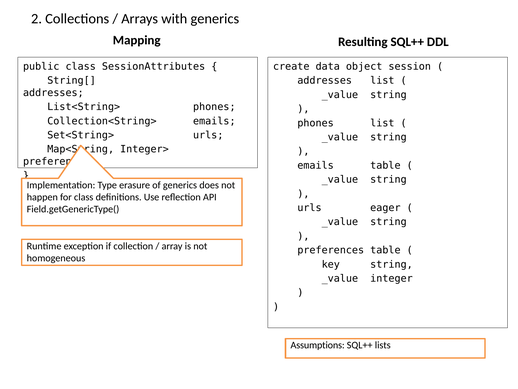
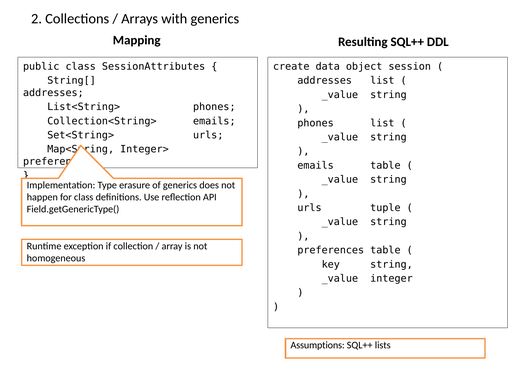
eager: eager -> tuple (385, 208)
